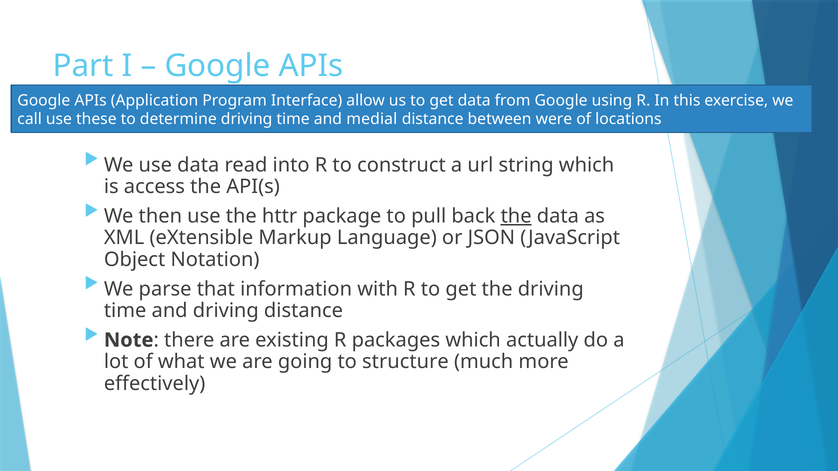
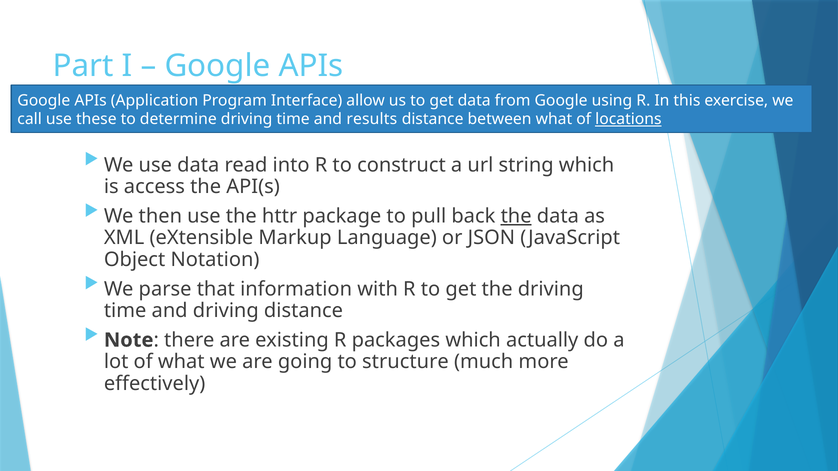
medial: medial -> results (372, 119)
between were: were -> what (554, 119)
locations underline: none -> present (628, 119)
